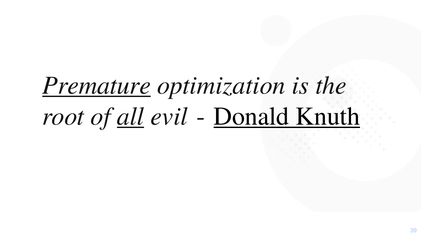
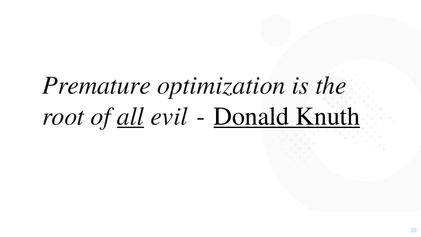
Premature underline: present -> none (97, 85)
